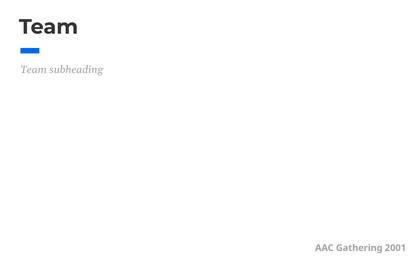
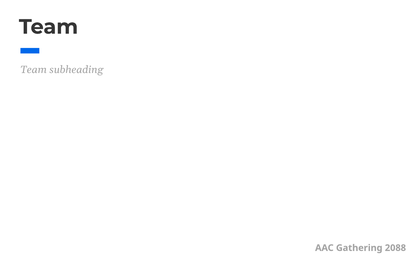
2001: 2001 -> 2088 (395, 249)
